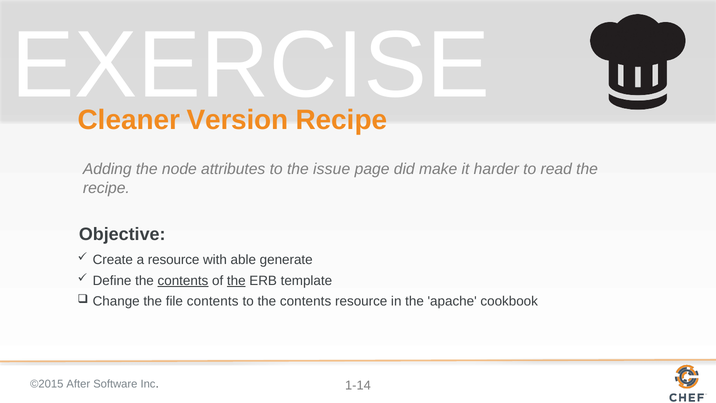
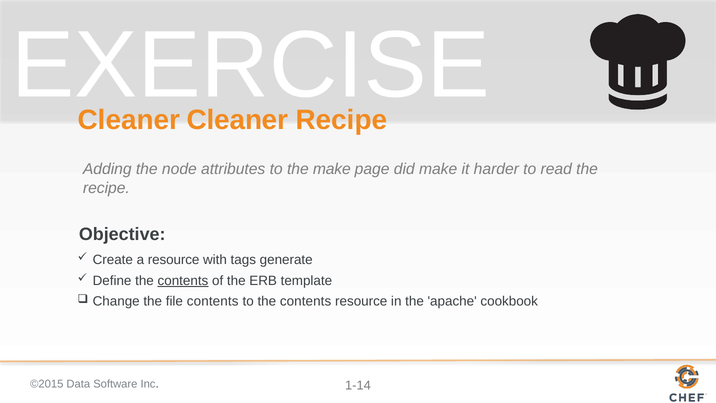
Cleaner Version: Version -> Cleaner (238, 120)
the issue: issue -> make (332, 169)
able: able -> tags (243, 260)
the underline: present -> none (236, 280)
After: After -> Data (78, 384)
